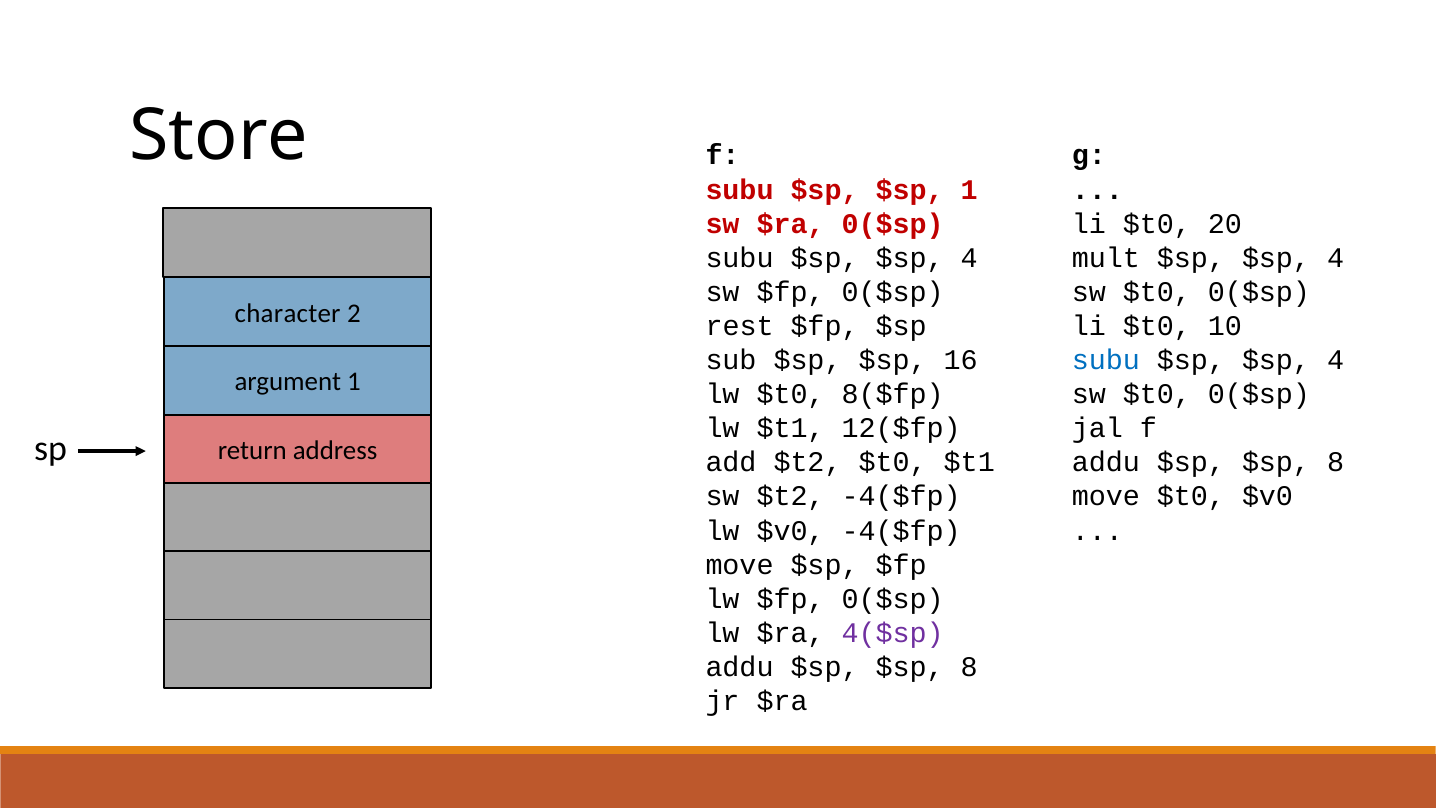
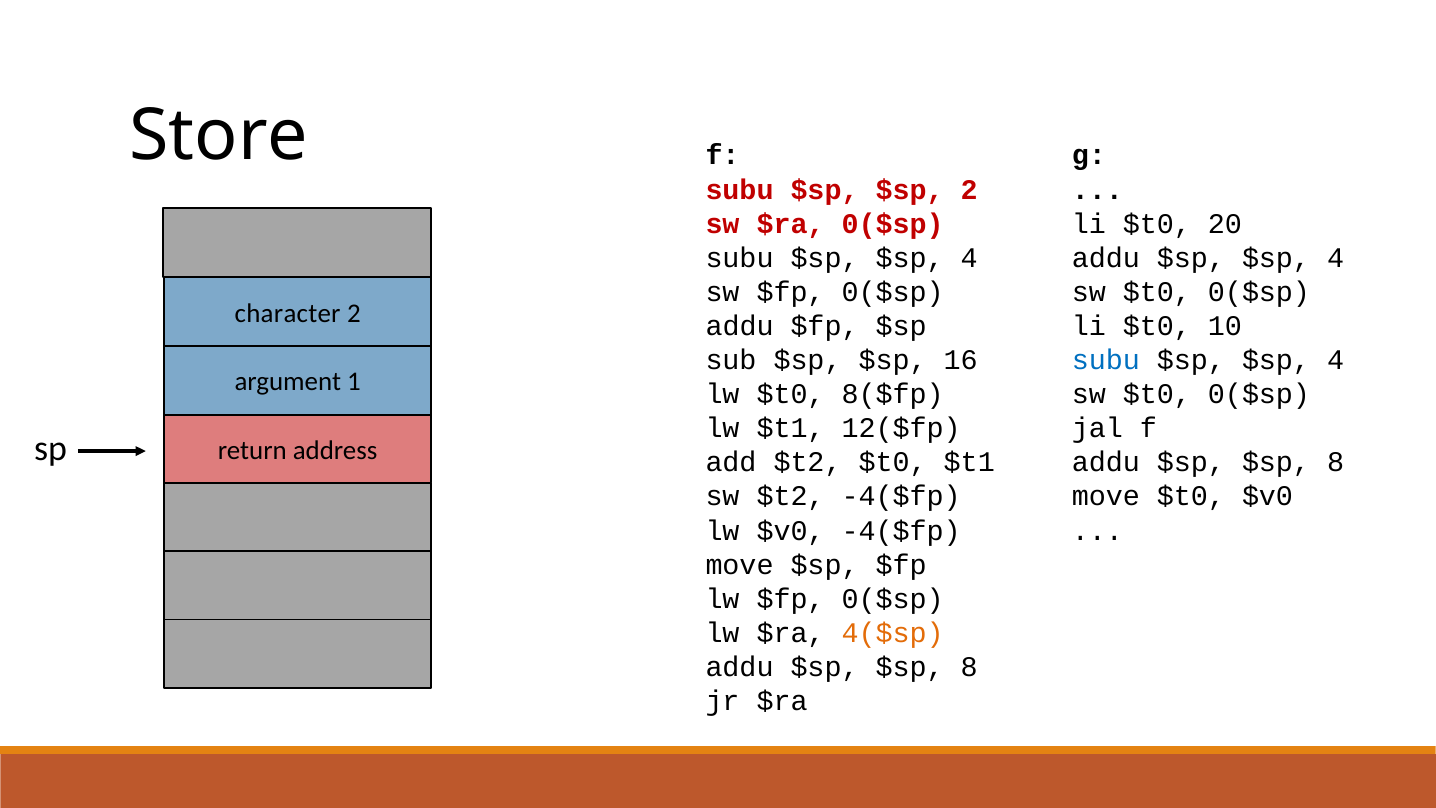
$sp 1: 1 -> 2 (969, 190)
mult: mult -> addu (1106, 258)
rest: rest -> addu (740, 326)
4($sp colour: purple -> orange (893, 633)
